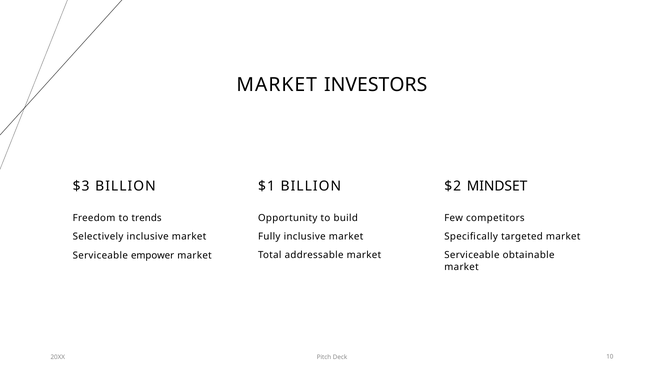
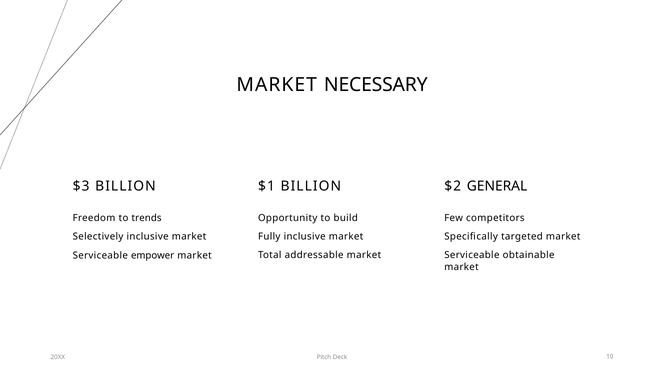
INVESTORS: INVESTORS -> NECESSARY (376, 85)
MINDSET: MINDSET -> GENERAL (497, 186)
